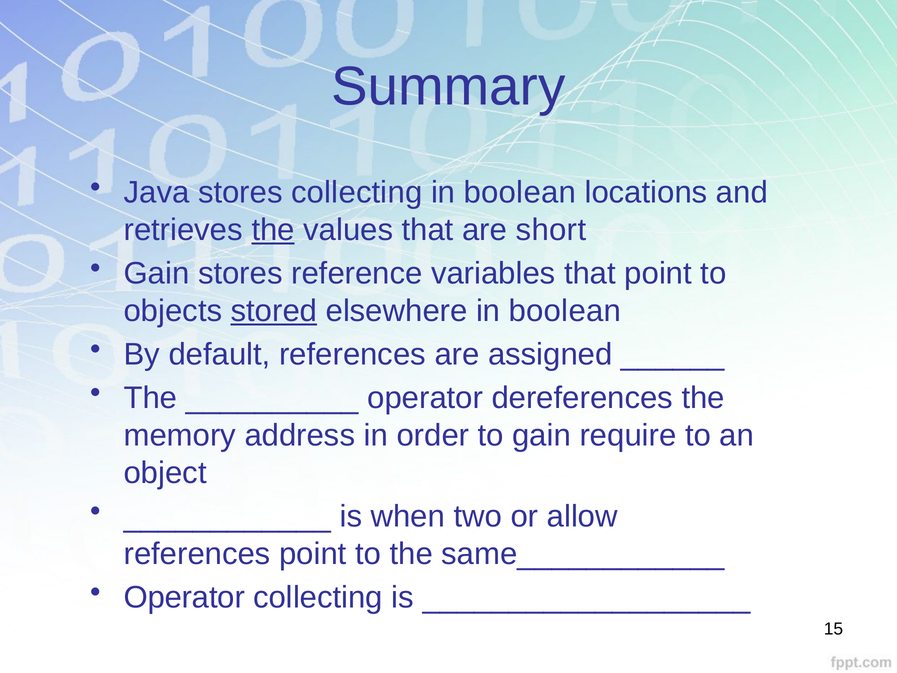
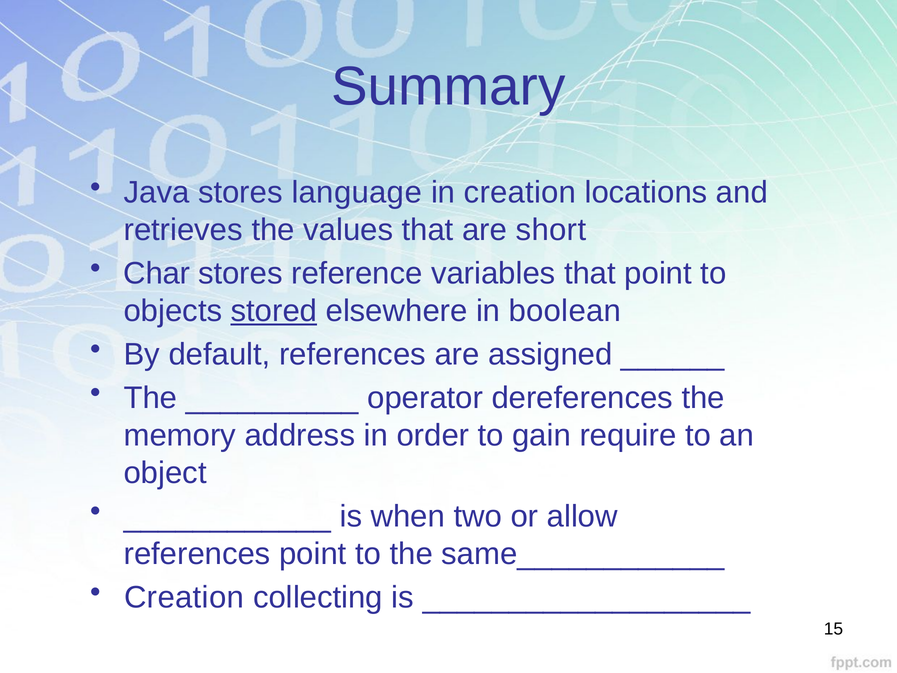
stores collecting: collecting -> language (357, 192)
boolean: boolean -> creation (520, 192)
the underline: present -> none (273, 230)
Gain: Gain -> Char (157, 273)
Operator: Operator -> Creation (184, 597)
